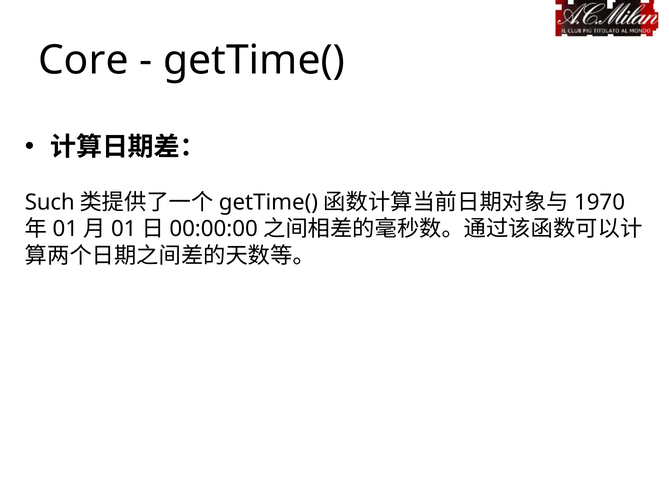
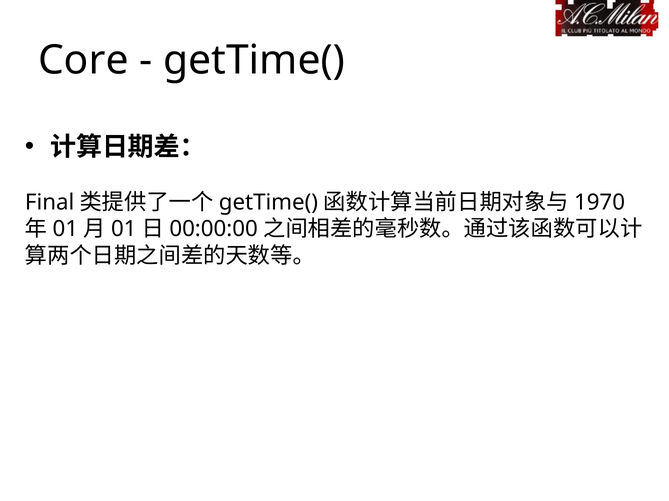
Such: Such -> Final (50, 203)
